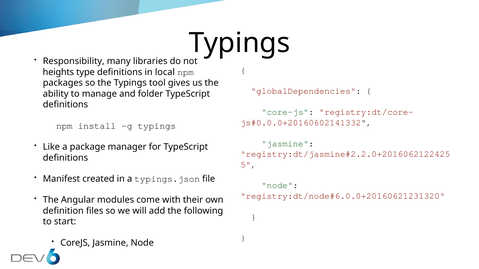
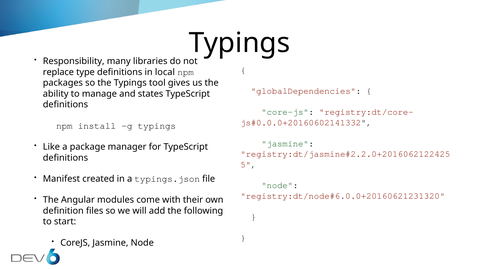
heights: heights -> replace (58, 72)
folder: folder -> states (151, 94)
